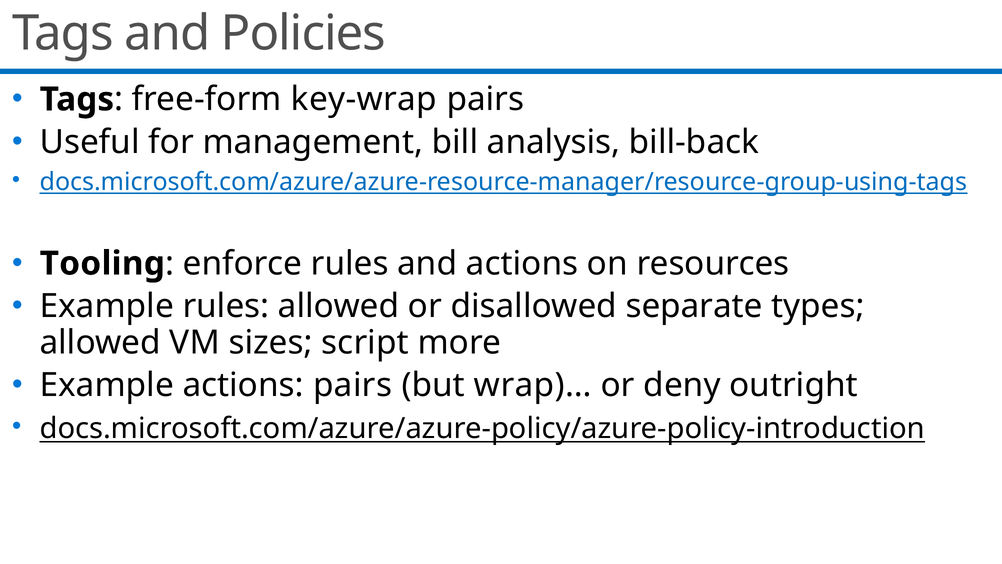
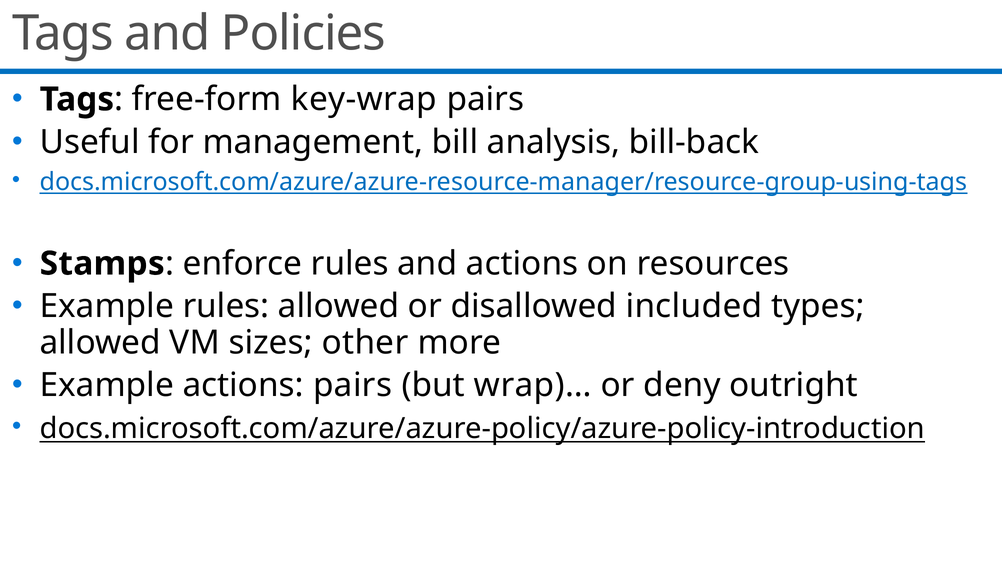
Tooling: Tooling -> Stamps (102, 263)
separate: separate -> included (694, 306)
script: script -> other (365, 342)
